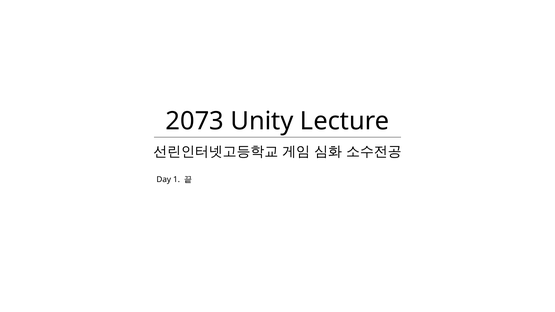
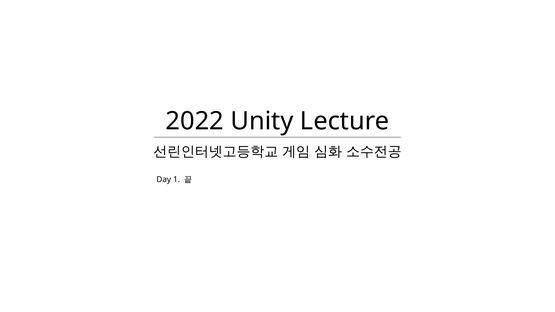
2073: 2073 -> 2022 (195, 121)
